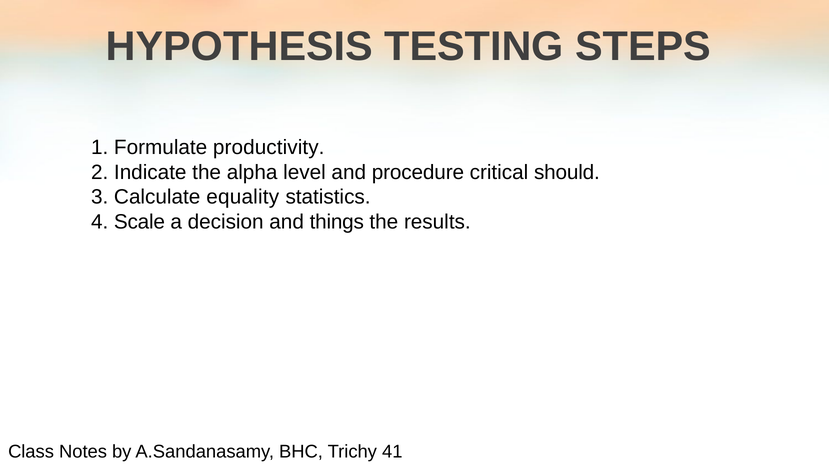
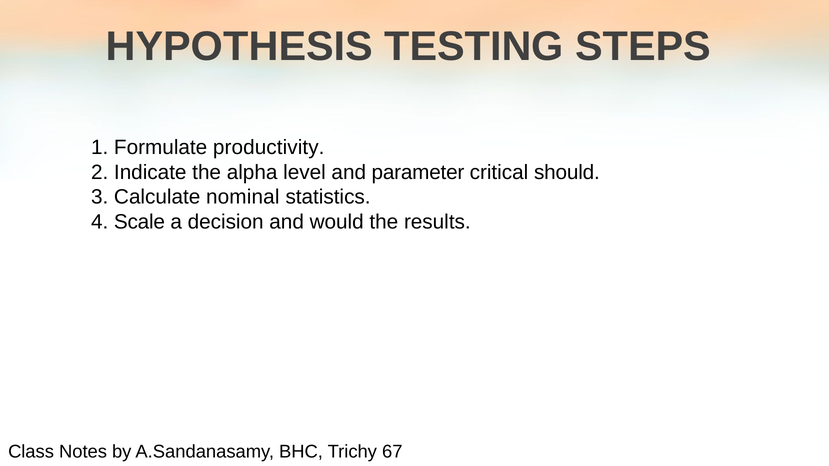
procedure: procedure -> parameter (418, 172)
equality: equality -> nominal (243, 197)
things: things -> would (337, 222)
41: 41 -> 67 (392, 452)
